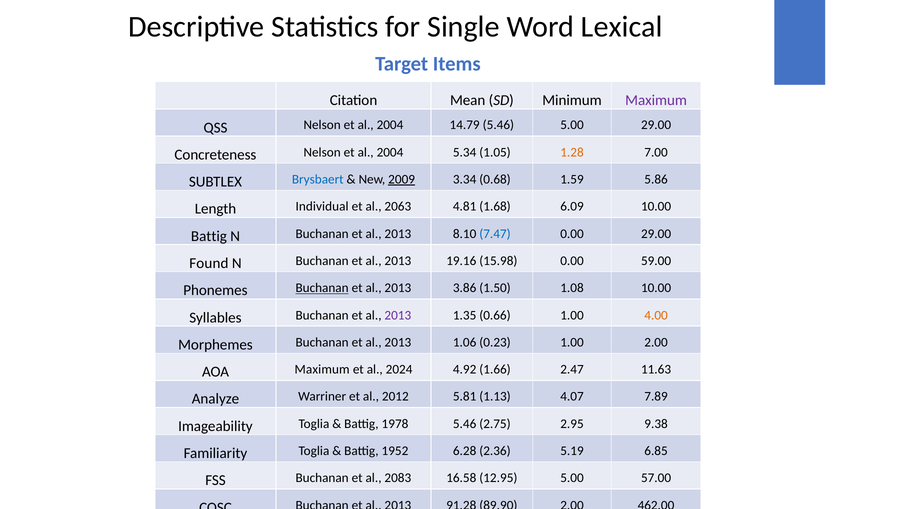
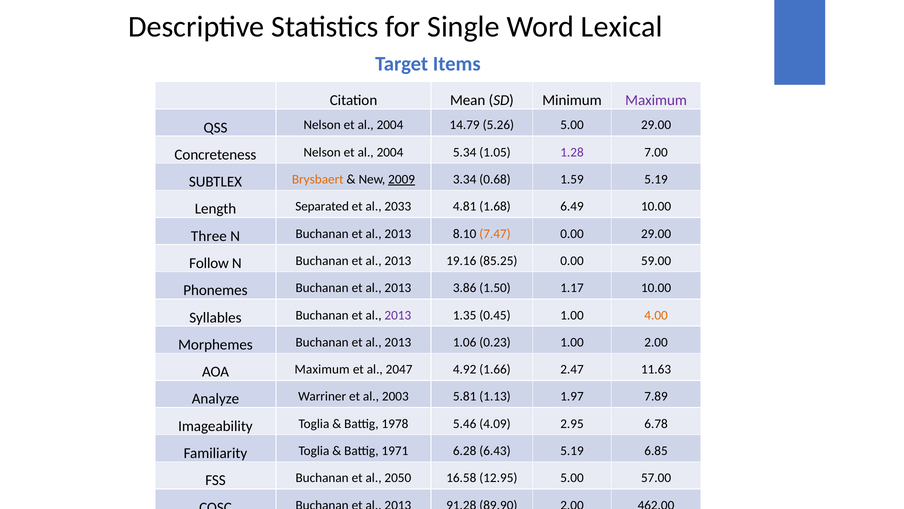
14.79 5.46: 5.46 -> 5.26 (498, 125)
1.28 colour: orange -> purple (572, 152)
Brysbaert colour: blue -> orange (318, 179)
1.59 5.86: 5.86 -> 5.19 (656, 179)
Individual: Individual -> Separated (322, 206)
2063: 2063 -> 2033 (398, 206)
6.09: 6.09 -> 6.49 (572, 206)
Battig: Battig -> Three (209, 236)
7.47 colour: blue -> orange (495, 233)
Found: Found -> Follow (209, 263)
15.98: 15.98 -> 85.25 (498, 261)
Buchanan underline: present -> none (322, 288)
1.08: 1.08 -> 1.17 (572, 288)
0.66: 0.66 -> 0.45 (495, 315)
2024: 2024 -> 2047 (399, 369)
2012: 2012 -> 2003 (395, 396)
4.07: 4.07 -> 1.97 (572, 396)
2.75: 2.75 -> 4.09 (495, 423)
9.38: 9.38 -> 6.78 (656, 423)
1952: 1952 -> 1971 (395, 450)
2.36: 2.36 -> 6.43 (495, 450)
2083: 2083 -> 2050 (398, 478)
